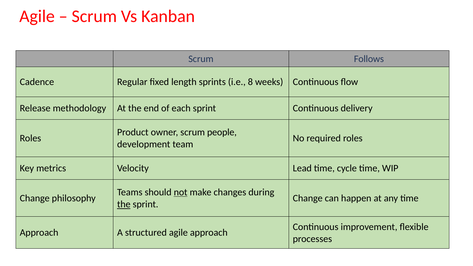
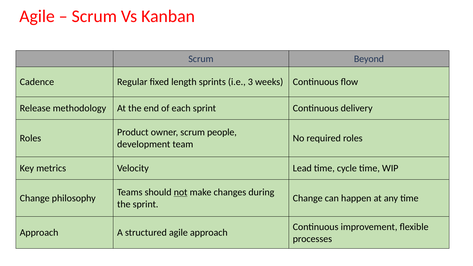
Follows: Follows -> Beyond (369, 59)
8: 8 -> 3 (250, 82)
the underline: present -> none (124, 204)
